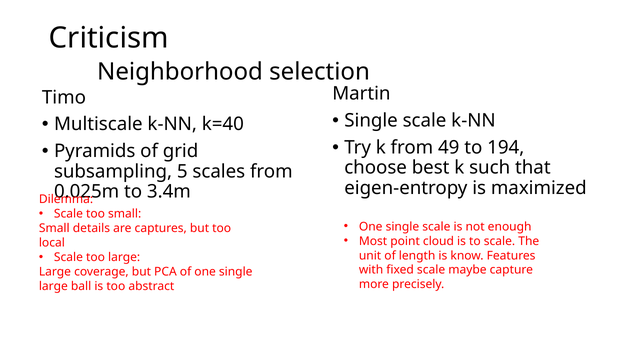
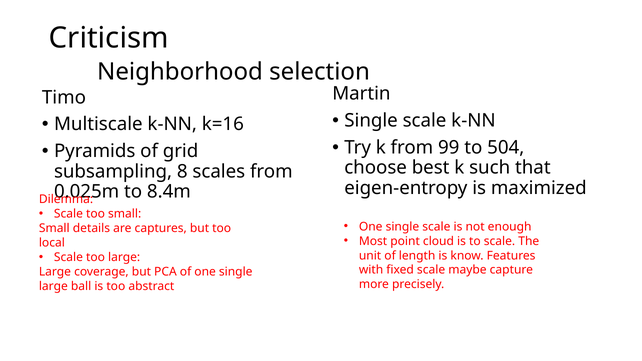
k=40: k=40 -> k=16 (223, 124)
49: 49 -> 99 (449, 148)
194: 194 -> 504 (506, 148)
5: 5 -> 8 (182, 171)
3.4m: 3.4m -> 8.4m (169, 192)
